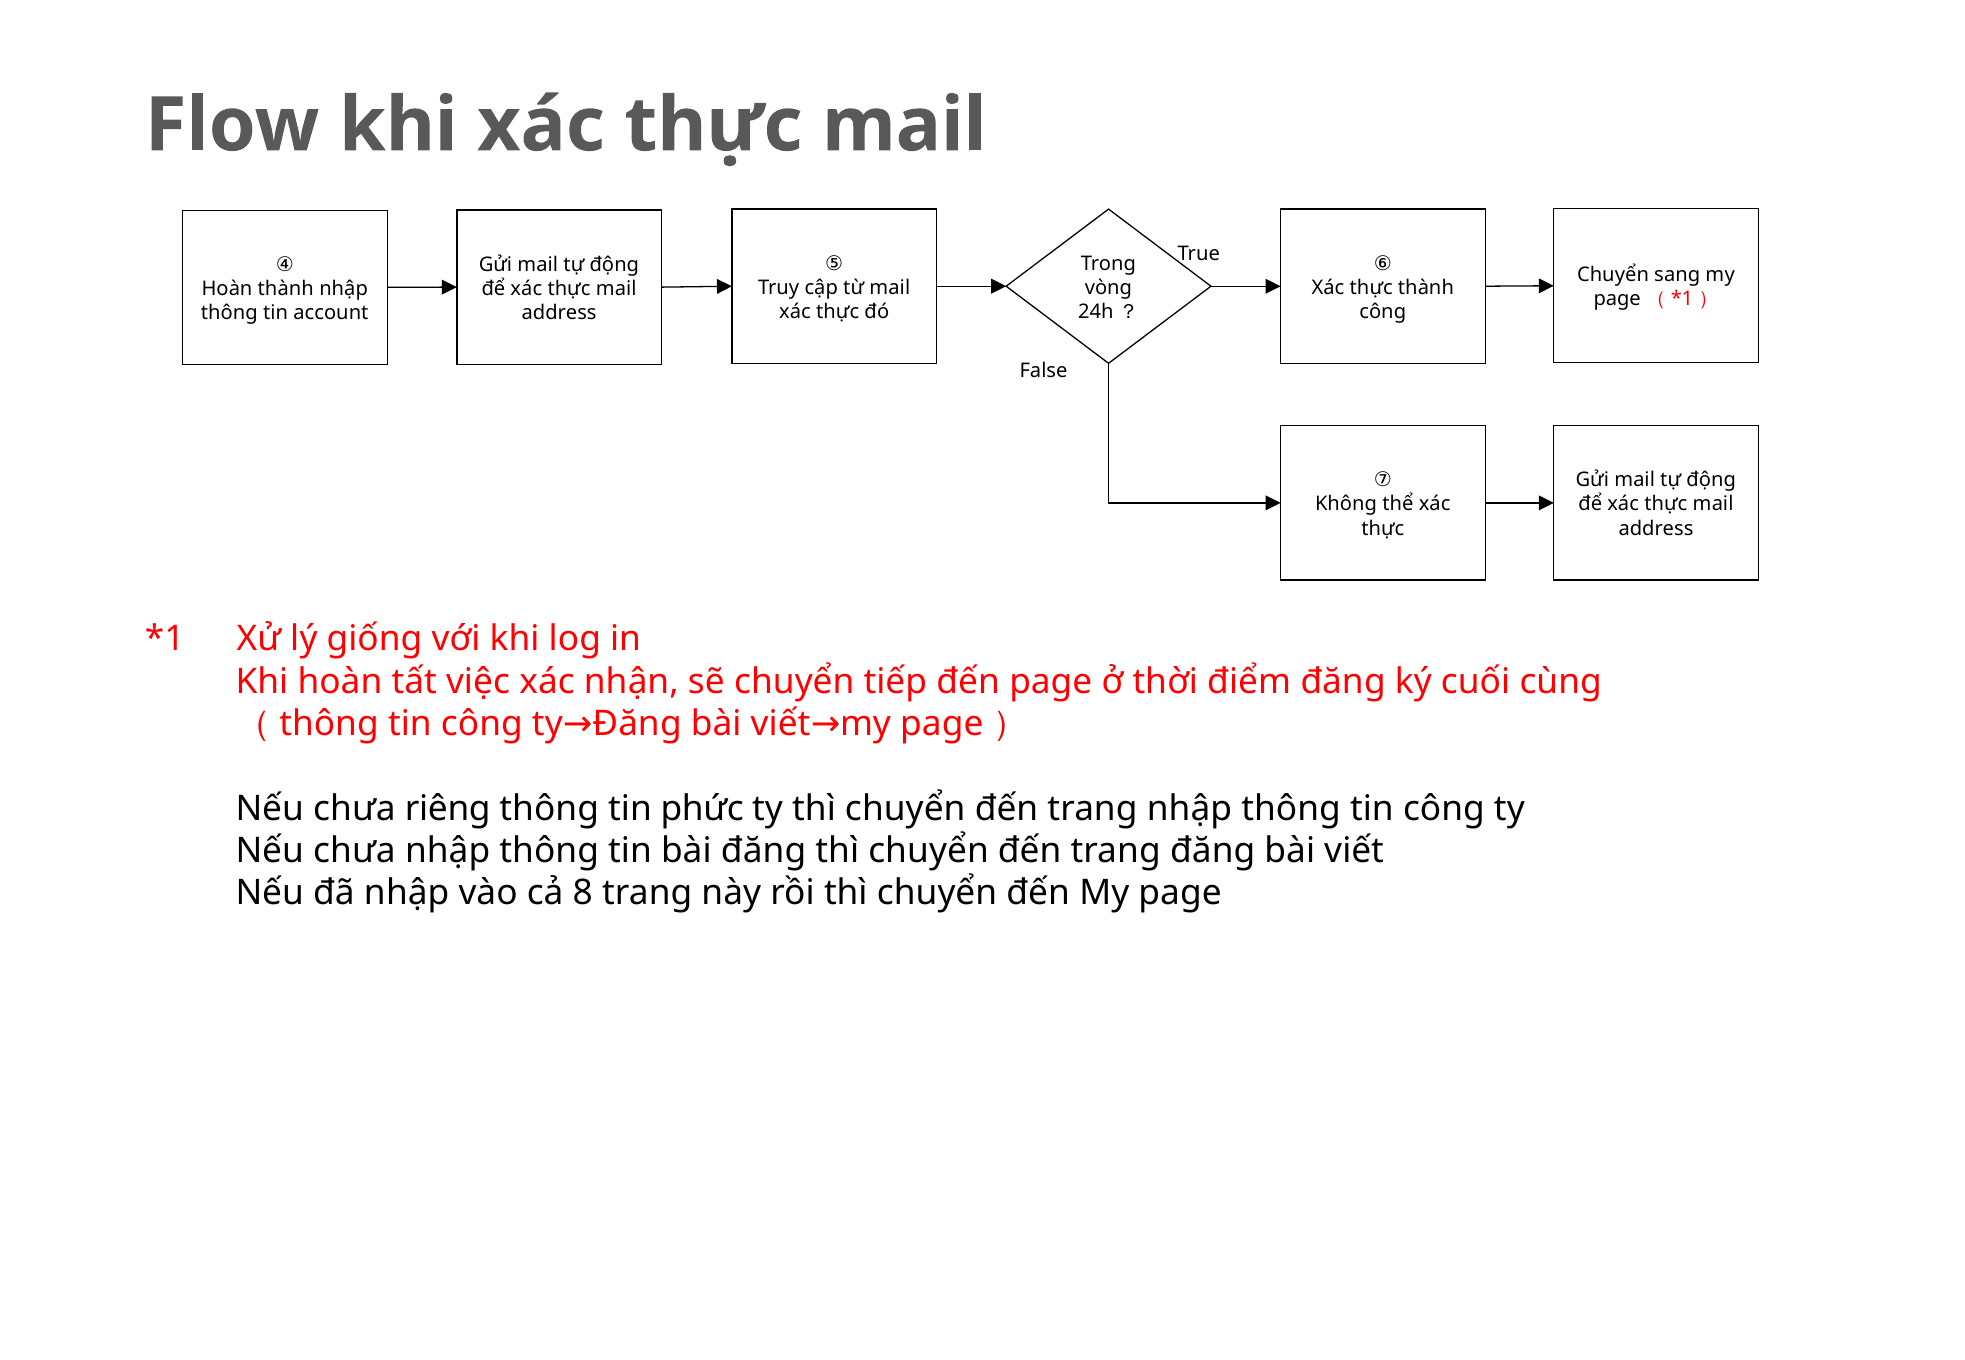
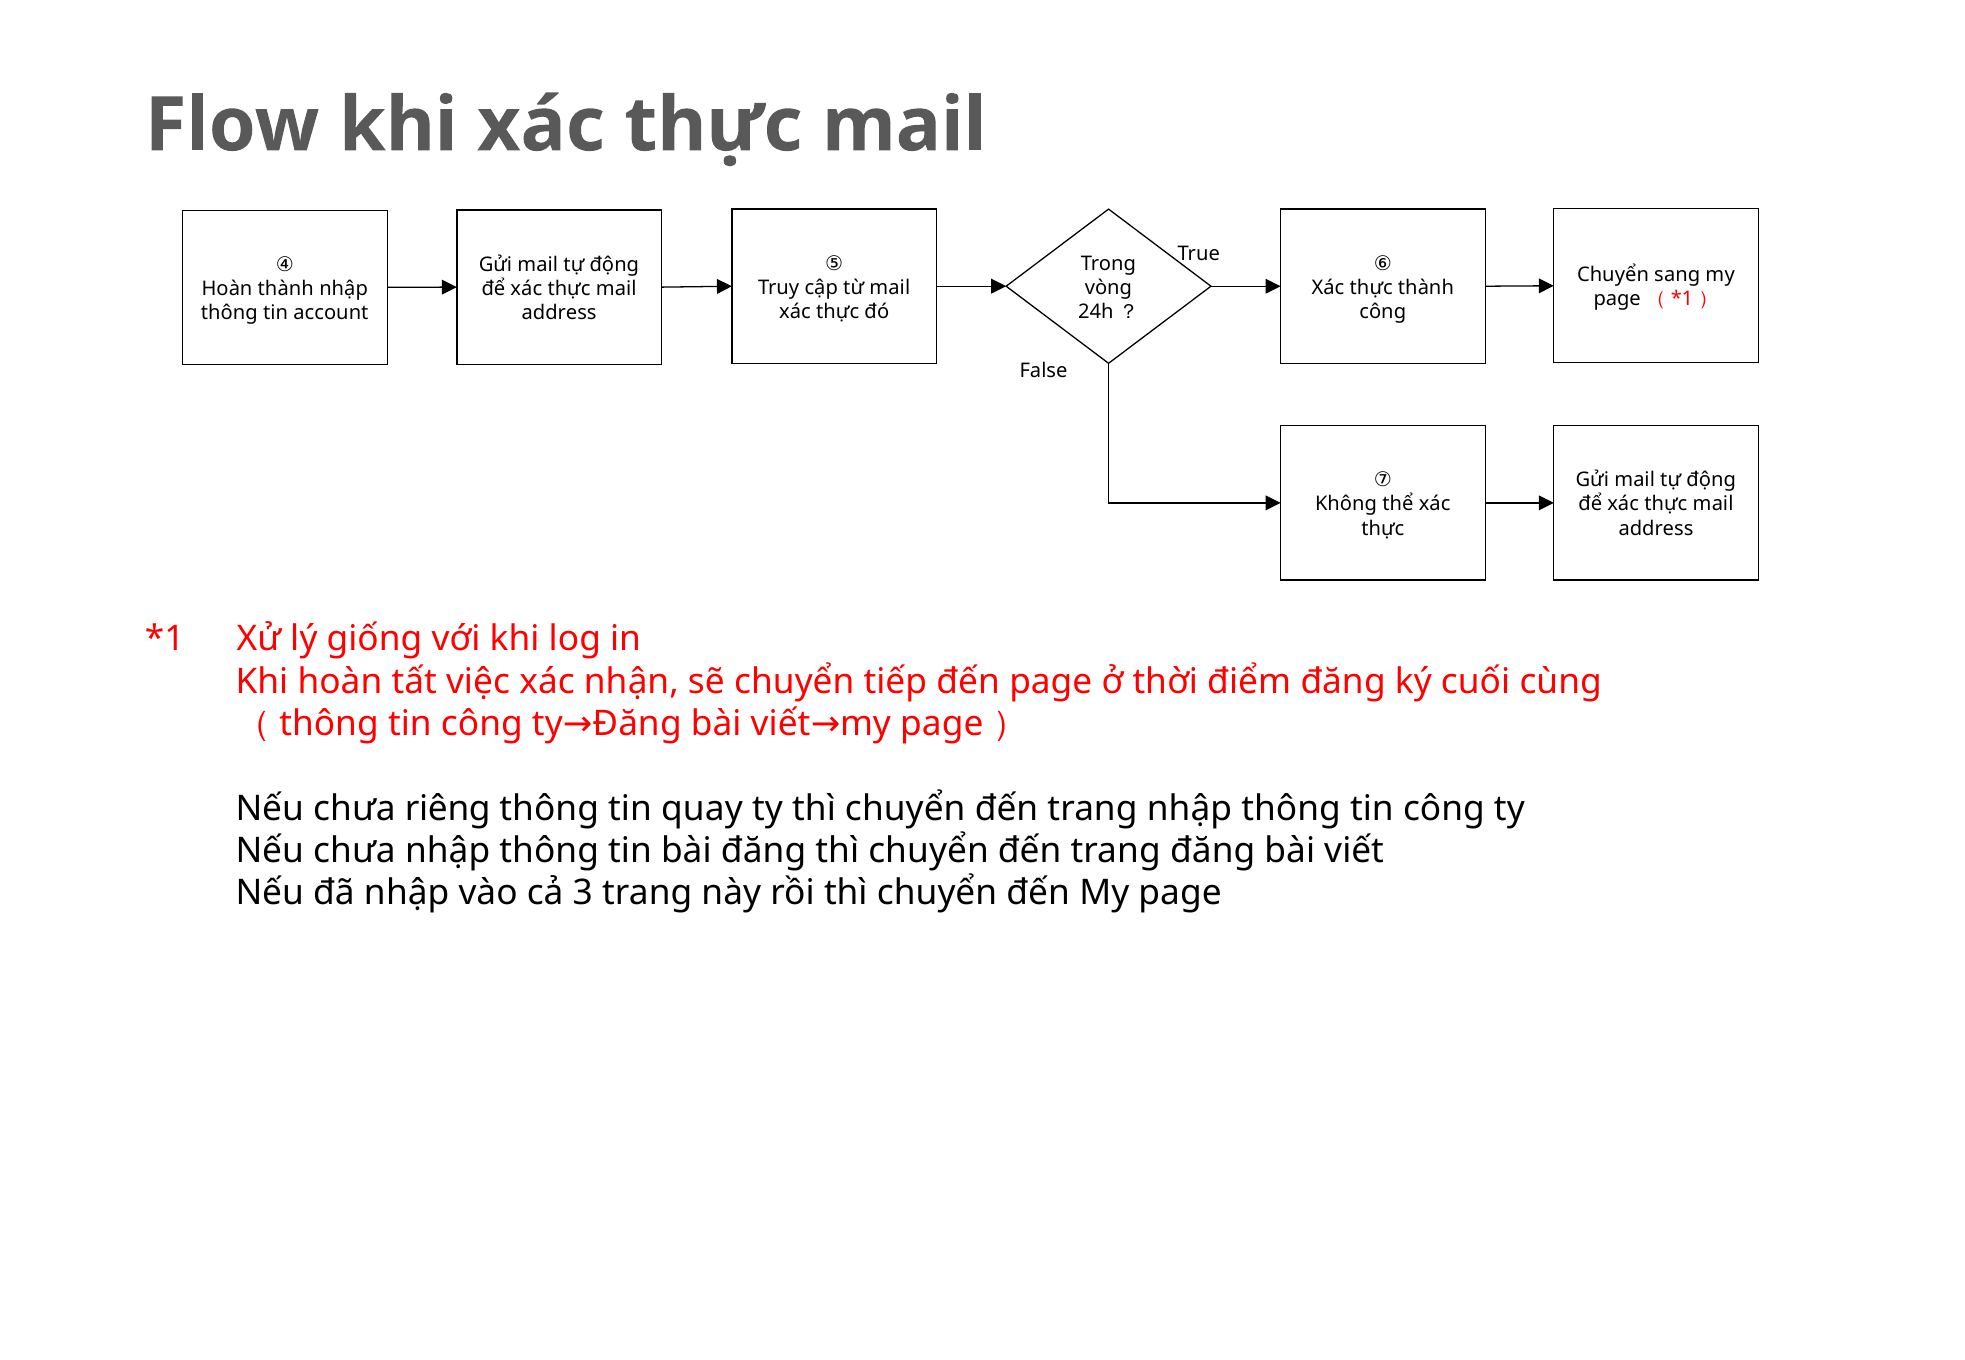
phức: phức -> quay (702, 809)
8: 8 -> 3 (583, 893)
